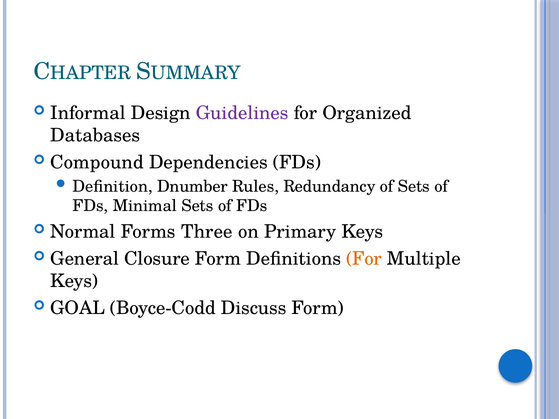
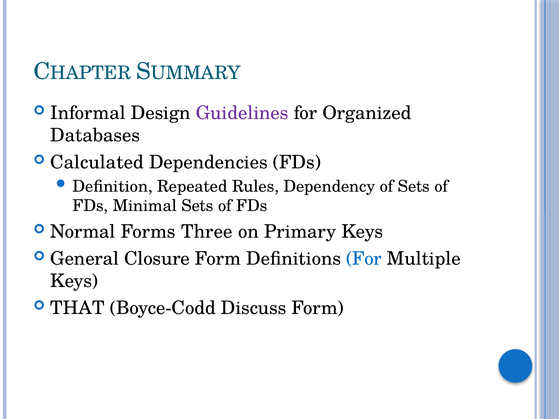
Compound: Compound -> Calculated (97, 162)
Dnumber: Dnumber -> Repeated (192, 187)
Redundancy: Redundancy -> Dependency (329, 187)
For colour: orange -> blue (364, 259)
GOAL: GOAL -> THAT (77, 308)
